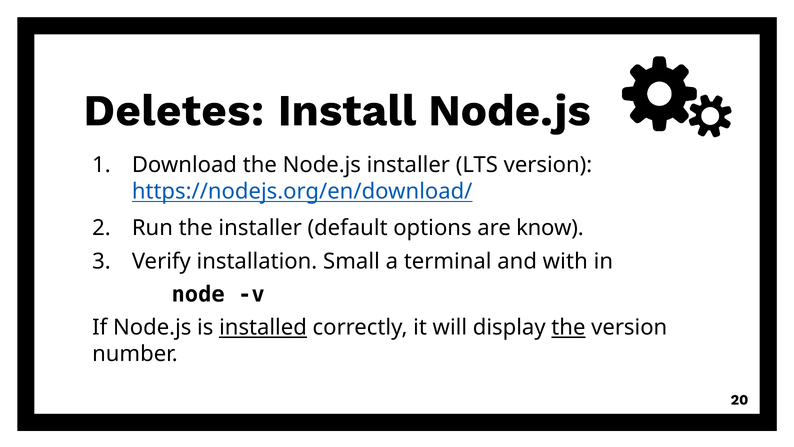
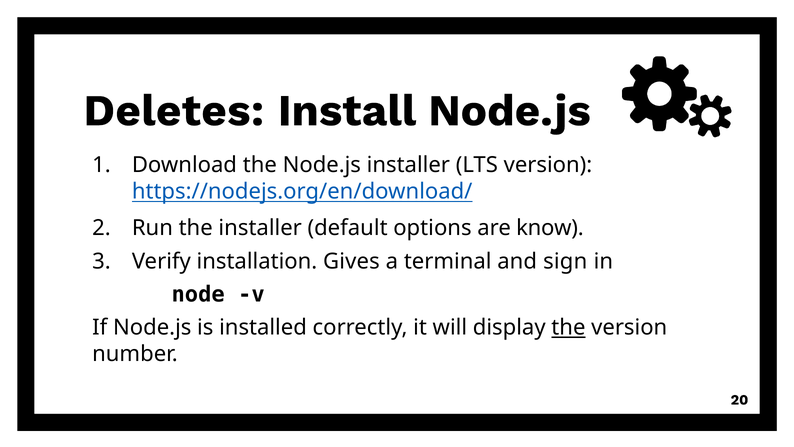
Small: Small -> Gives (351, 261)
with: with -> sign (565, 261)
installed underline: present -> none (263, 327)
